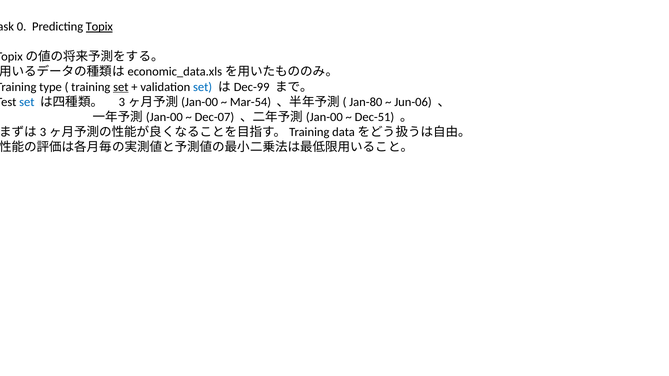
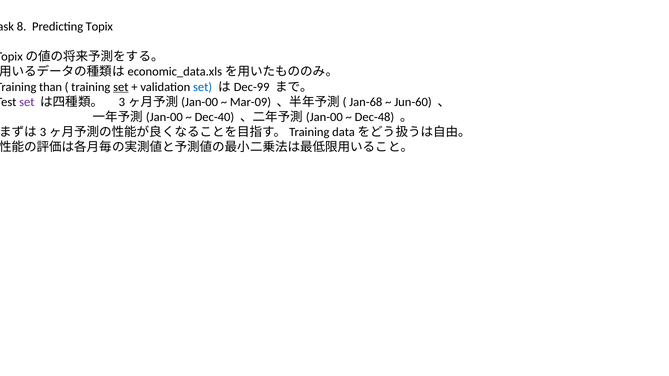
0: 0 -> 8 (22, 27)
Topix underline: present -> none (99, 27)
type: type -> than (51, 87)
set colour: blue -> purple (27, 102)
Mar-54: Mar-54 -> Mar-09 (250, 102)
Jan-80: Jan-80 -> Jan-68 (366, 102)
Jun-06: Jun-06 -> Jun-60 (413, 102)
Dec-07: Dec-07 -> Dec-40 (214, 117)
Dec-51: Dec-51 -> Dec-48 (374, 117)
